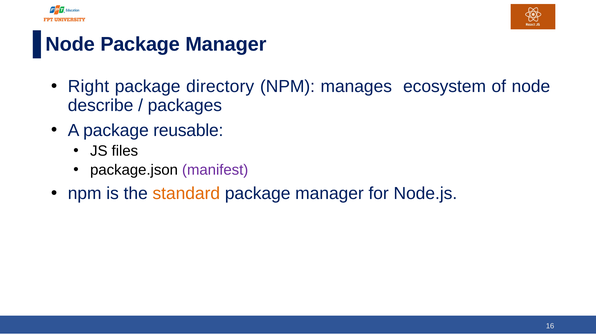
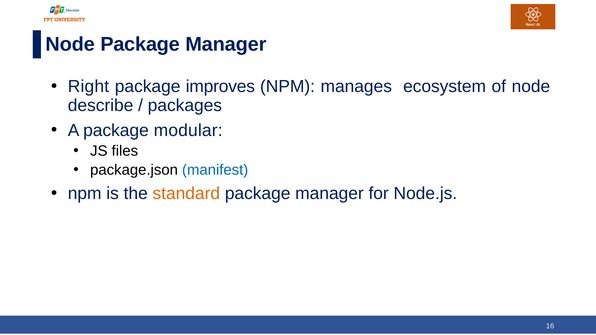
directory: directory -> improves (220, 87)
reusable: reusable -> modular (188, 130)
manifest colour: purple -> blue (215, 170)
